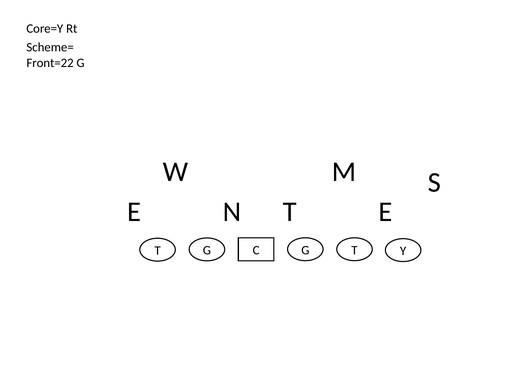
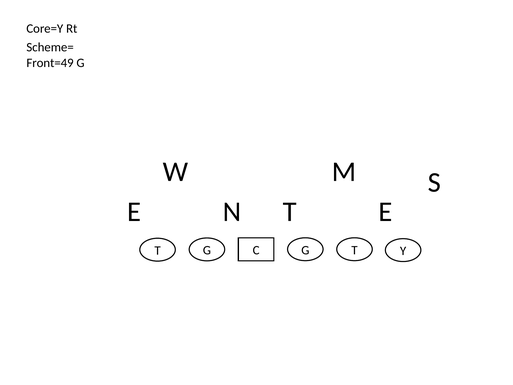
Front=22: Front=22 -> Front=49 (50, 63)
